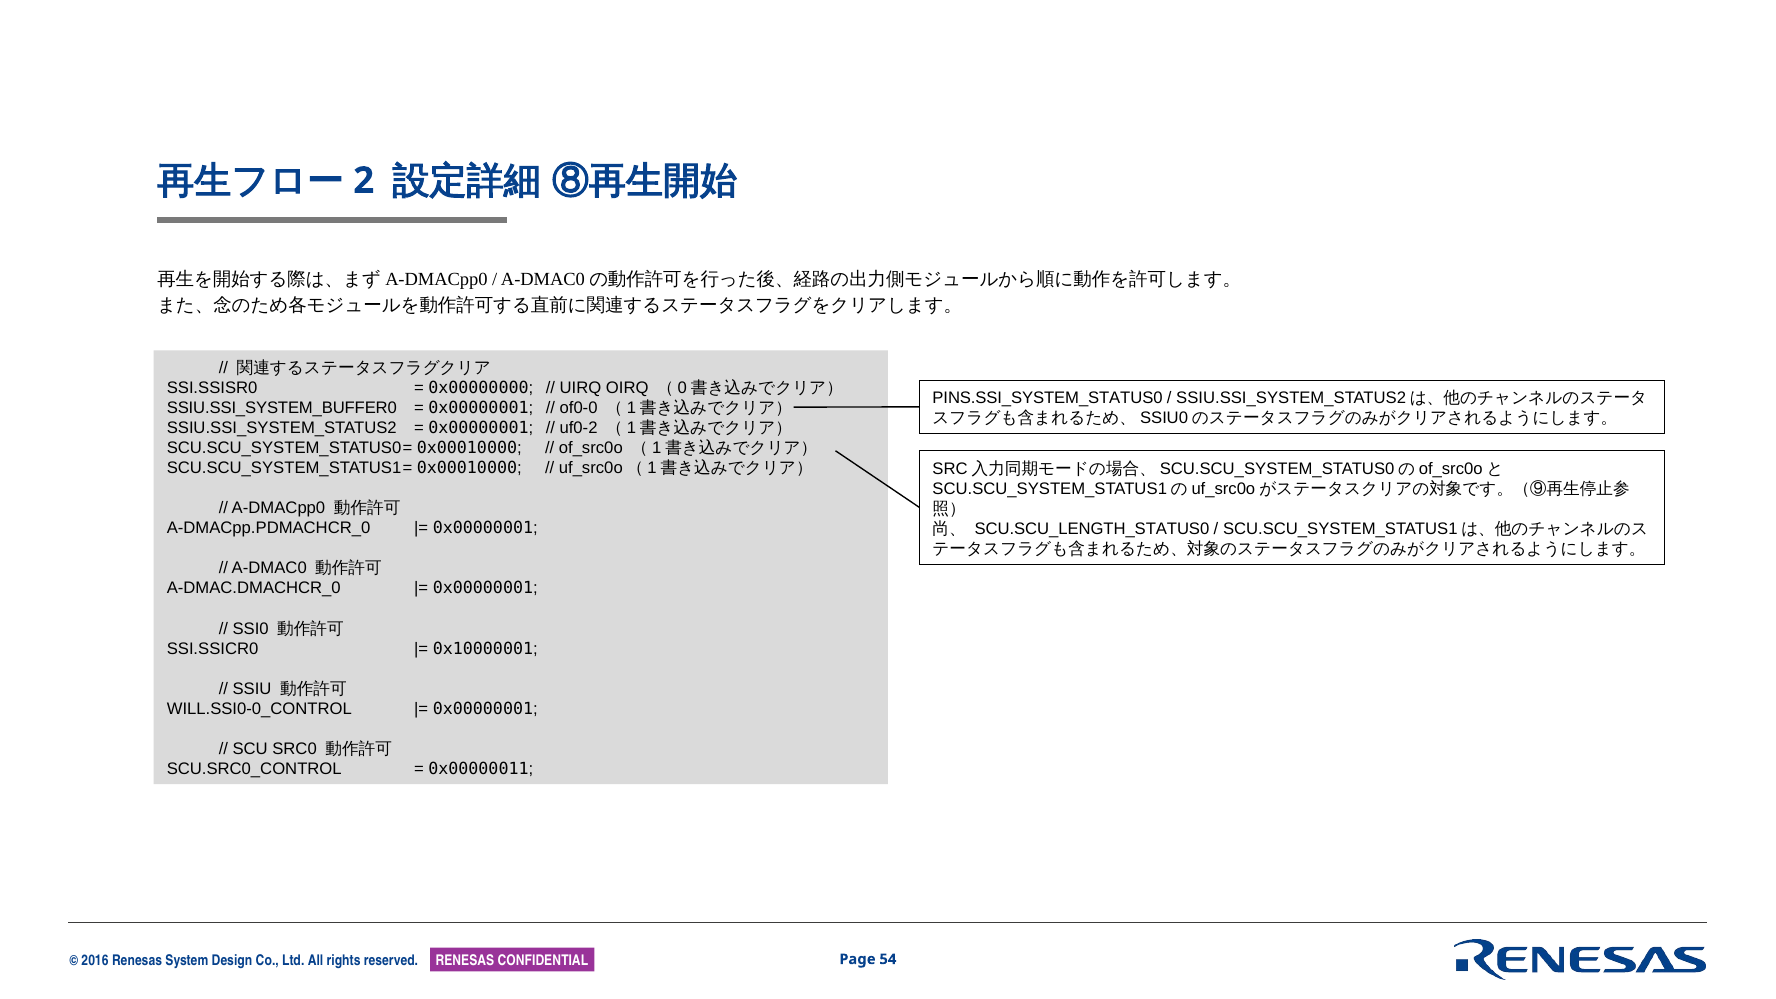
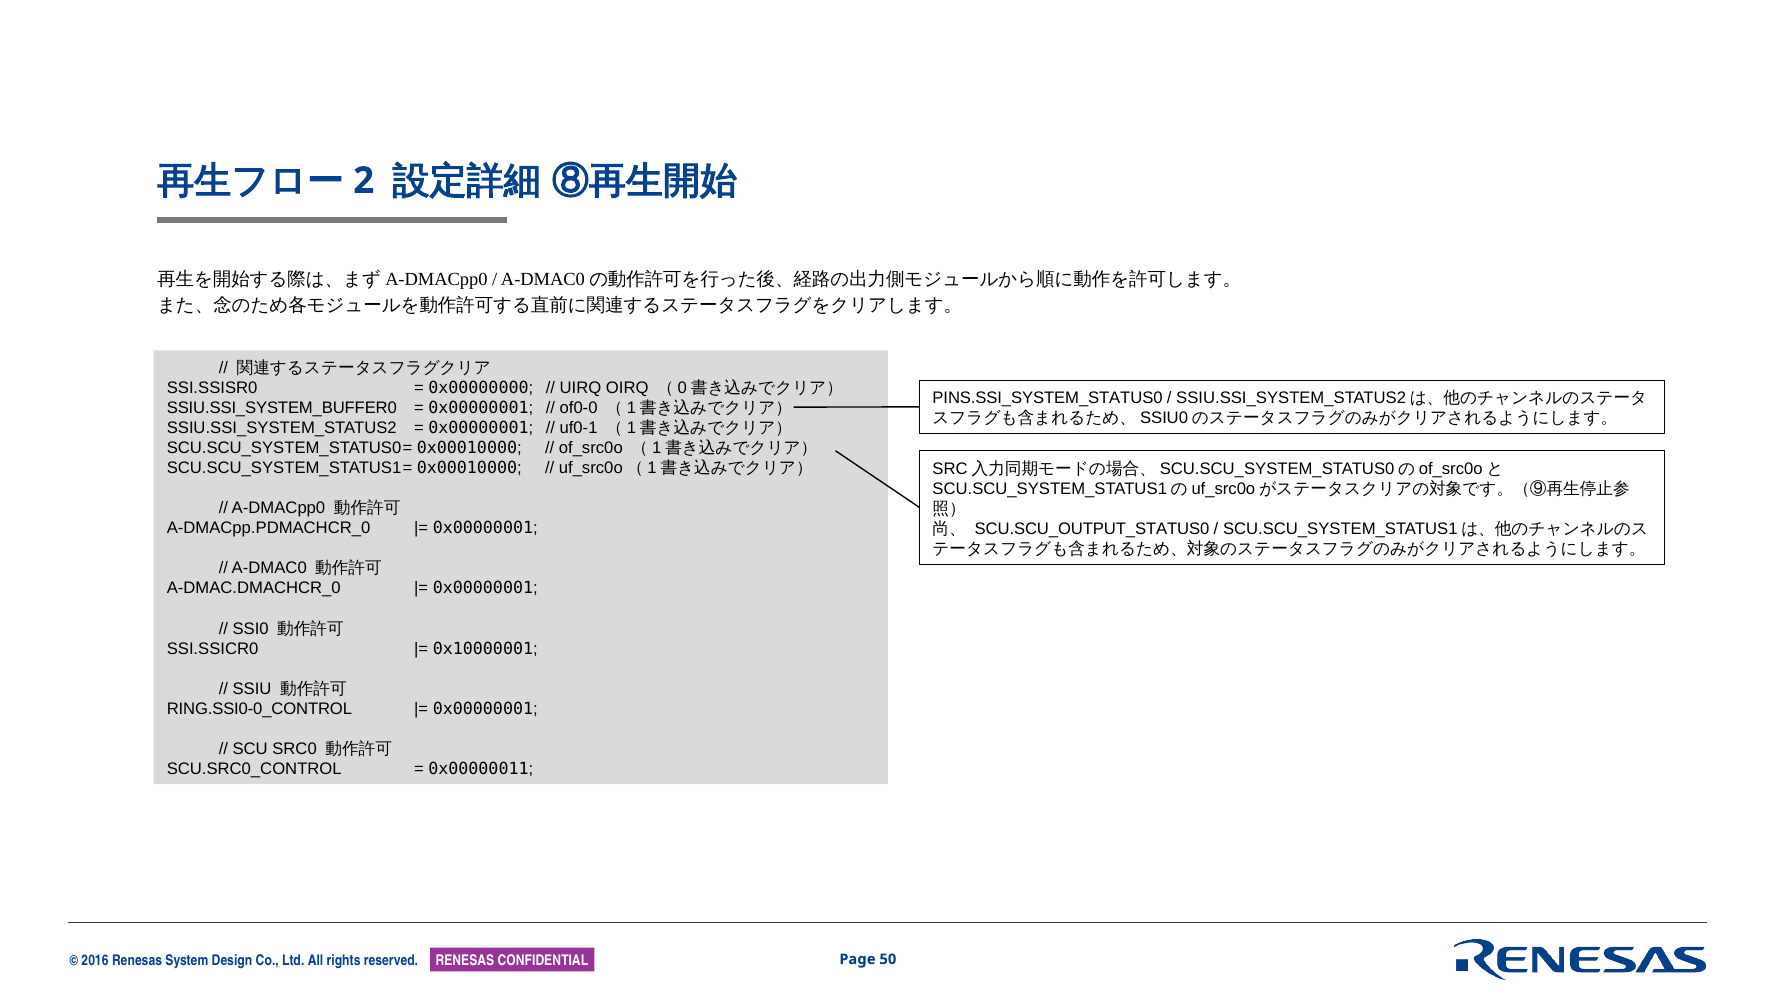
uf0-2: uf0-2 -> uf0-1 (579, 428)
SCU.SCU_LENGTH_STATUS0: SCU.SCU_LENGTH_STATUS0 -> SCU.SCU_OUTPUT_STATUS0 (1092, 529)
WILL.SSI0-0_CONTROL: WILL.SSI0-0_CONTROL -> RING.SSI0-0_CONTROL (259, 709)
54: 54 -> 50 (888, 959)
